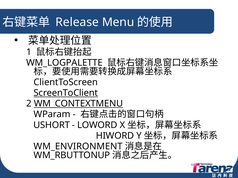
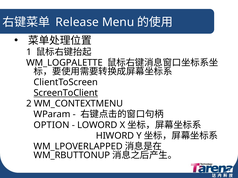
WM_CONTEXTMENU underline: present -> none (78, 104)
USHORT: USHORT -> OPTION (52, 125)
WM_ENVIRONMENT: WM_ENVIRONMENT -> WM_LPOVERLAPPED (78, 147)
